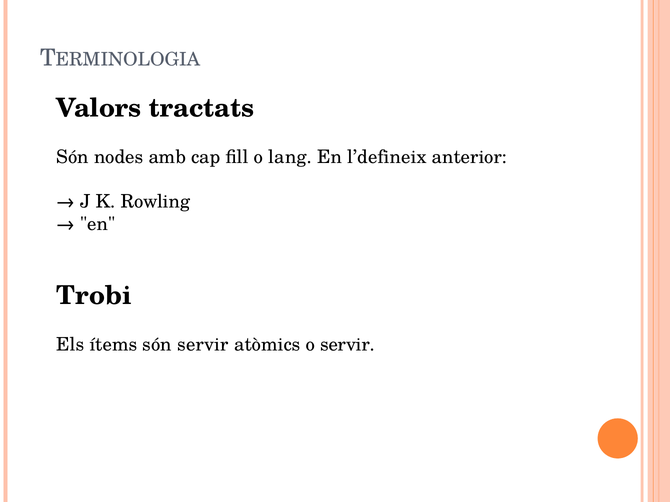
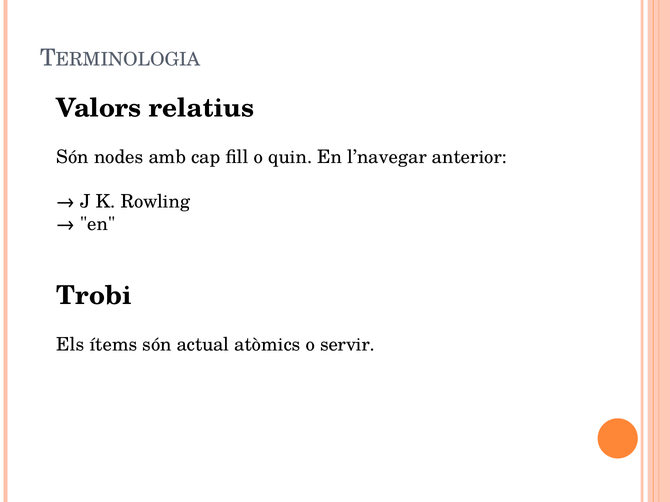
tractats: tractats -> relatius (202, 108)
lang: lang -> quin (290, 157)
l’defineix: l’defineix -> l’navegar (387, 157)
són servir: servir -> actual (203, 345)
